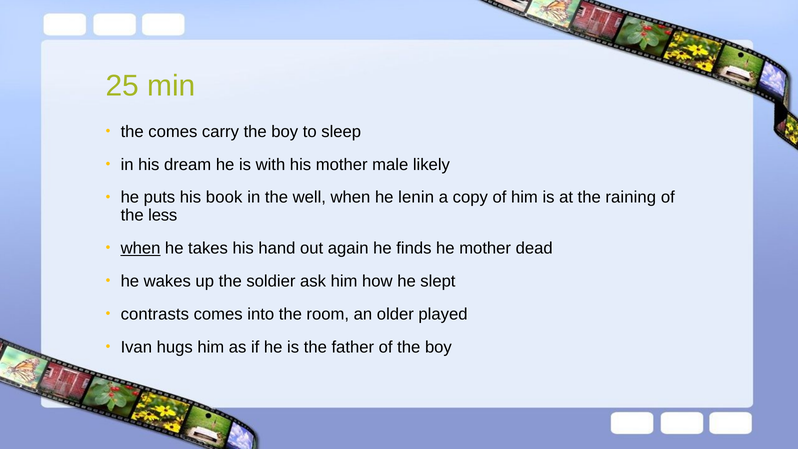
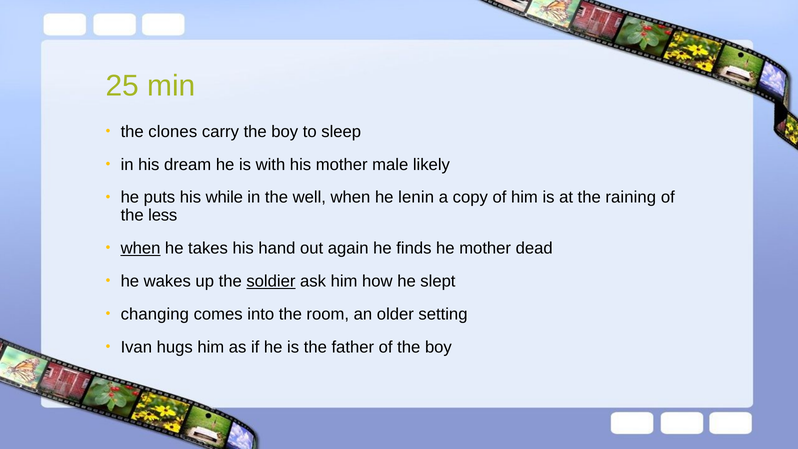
the comes: comes -> clones (173, 132)
book: book -> while (224, 197)
soldier underline: none -> present (271, 281)
contrasts: contrasts -> changing (155, 314)
played: played -> setting (443, 314)
